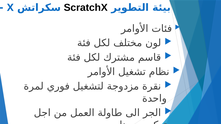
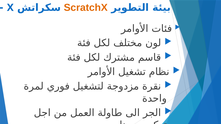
ScratchX colour: black -> orange (86, 8)
